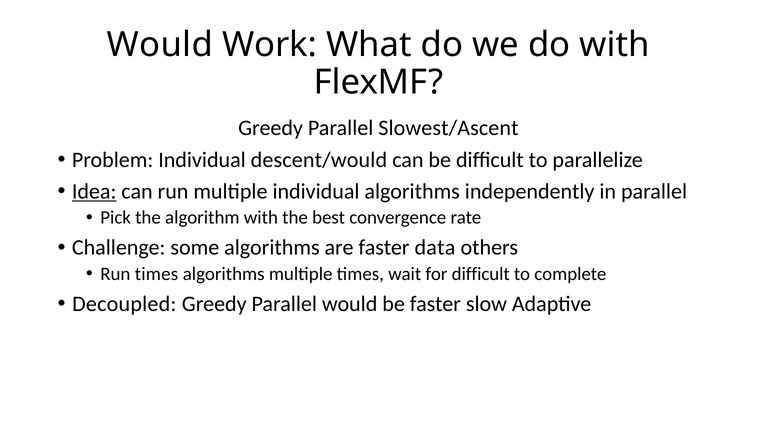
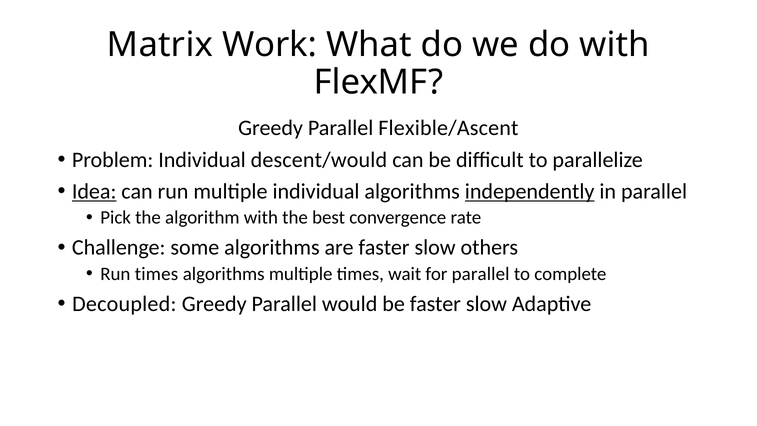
Would: Would -> Matrix (160, 45)
Slowest/Ascent: Slowest/Ascent -> Flexible/Ascent (448, 128)
independently underline: none -> present (530, 191)
are faster data: data -> slow (435, 248)
for difficult: difficult -> parallel (481, 274)
